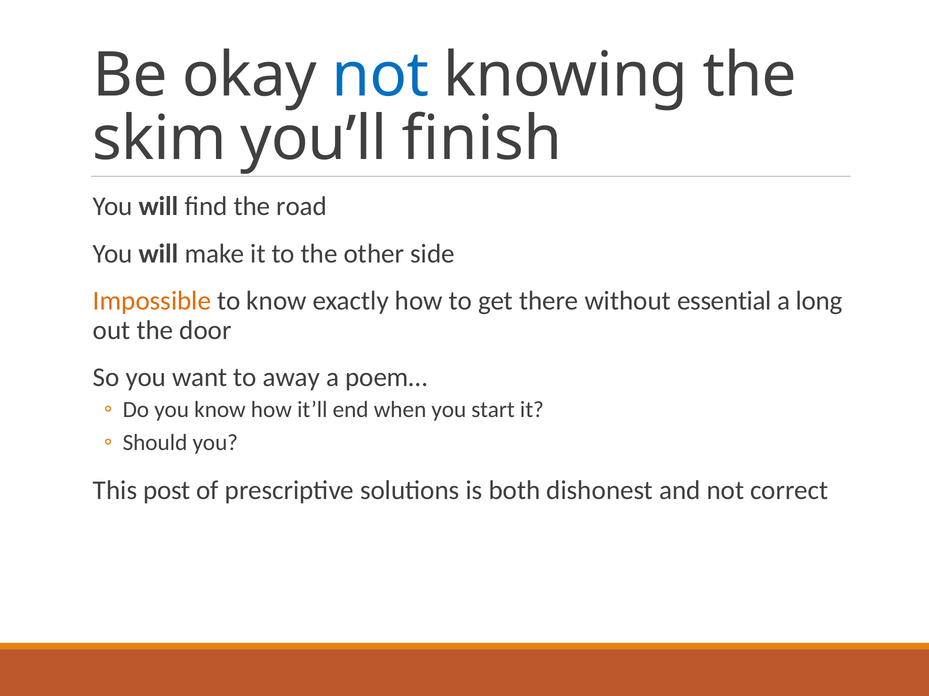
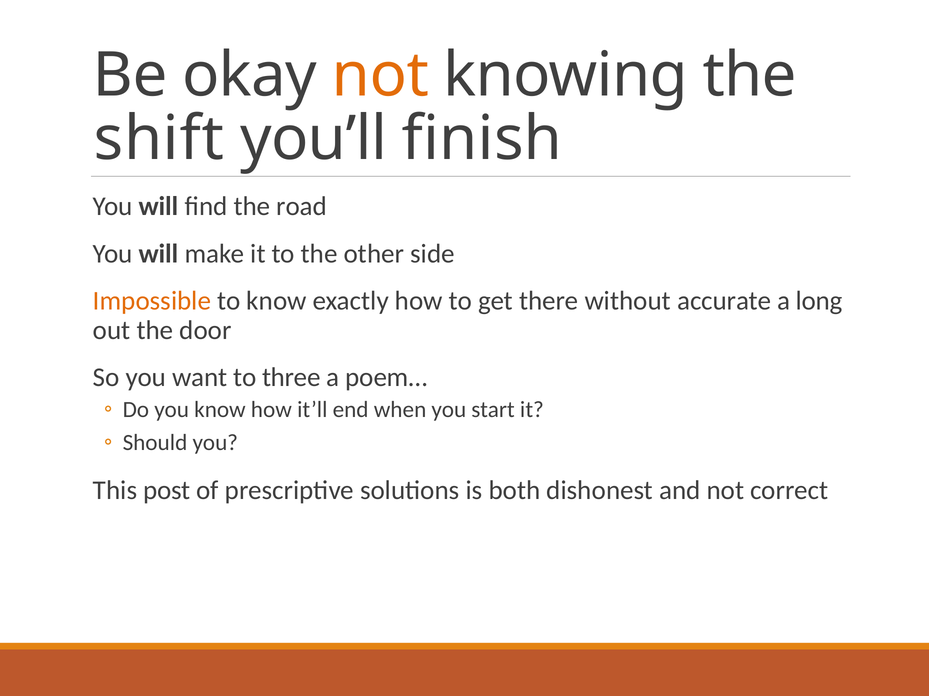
not colour: blue -> orange (380, 76)
skim: skim -> shift (159, 139)
essential: essential -> accurate (724, 301)
away: away -> three (291, 378)
